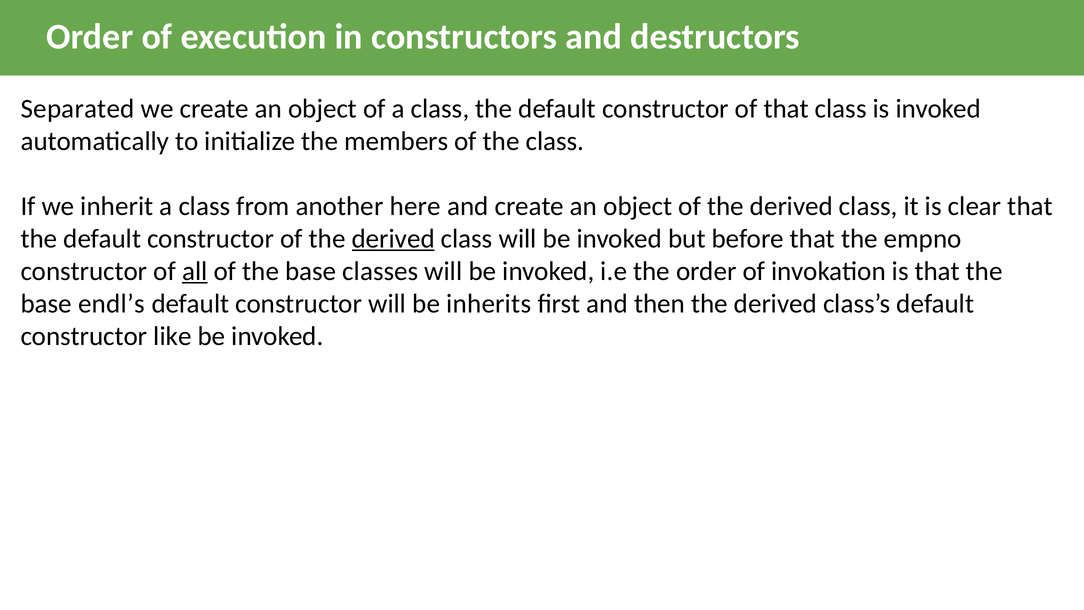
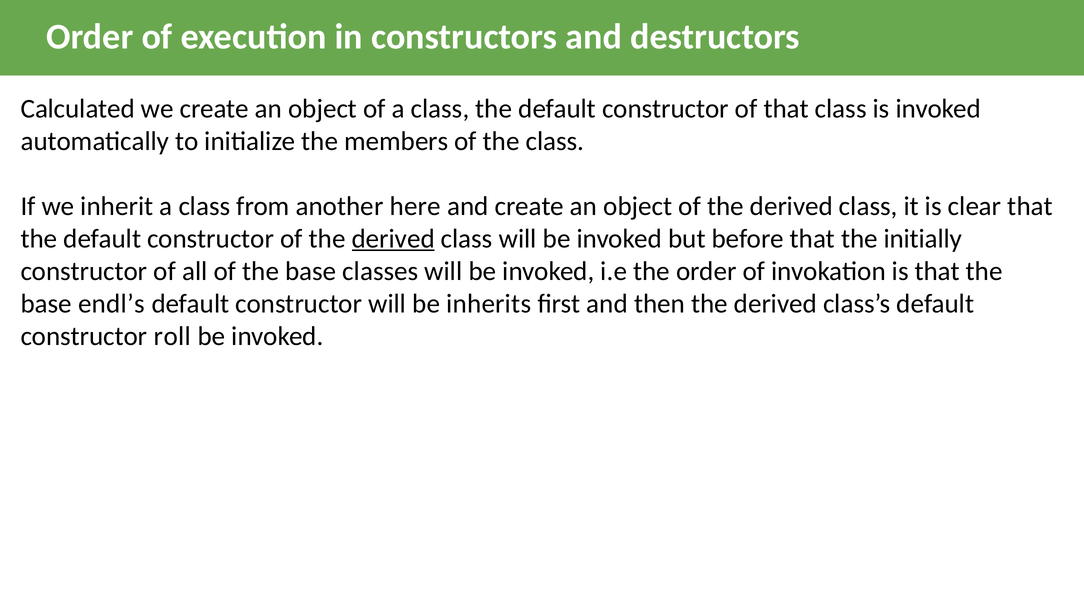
Separated: Separated -> Calculated (78, 109)
empno: empno -> initially (923, 239)
all underline: present -> none (195, 271)
like: like -> roll (172, 336)
